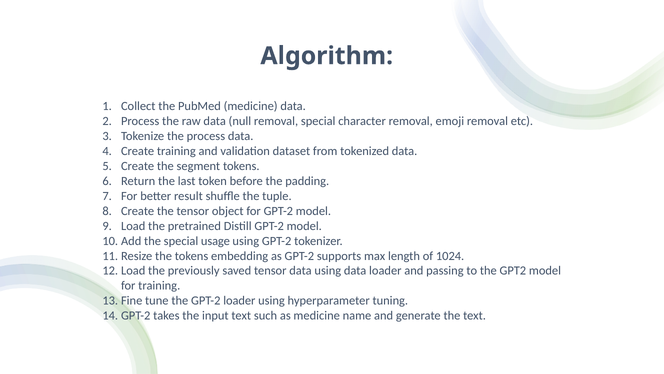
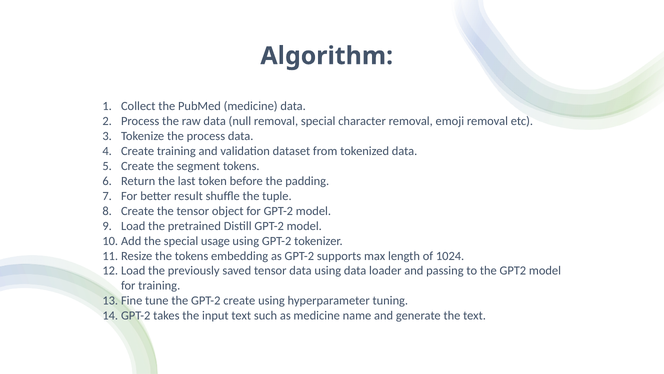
GPT-2 loader: loader -> create (239, 300)
